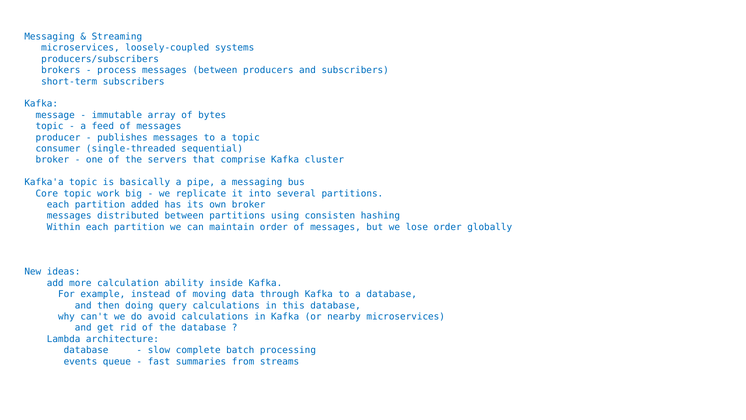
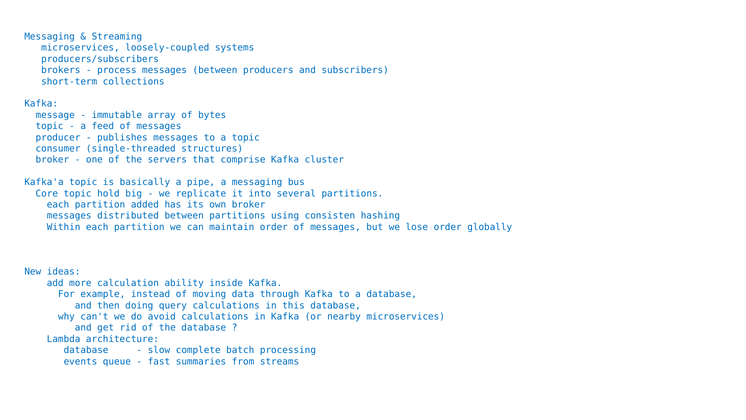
short-term subscribers: subscribers -> collections (134, 81)
sequential: sequential -> structures (212, 148)
work: work -> hold (108, 193)
